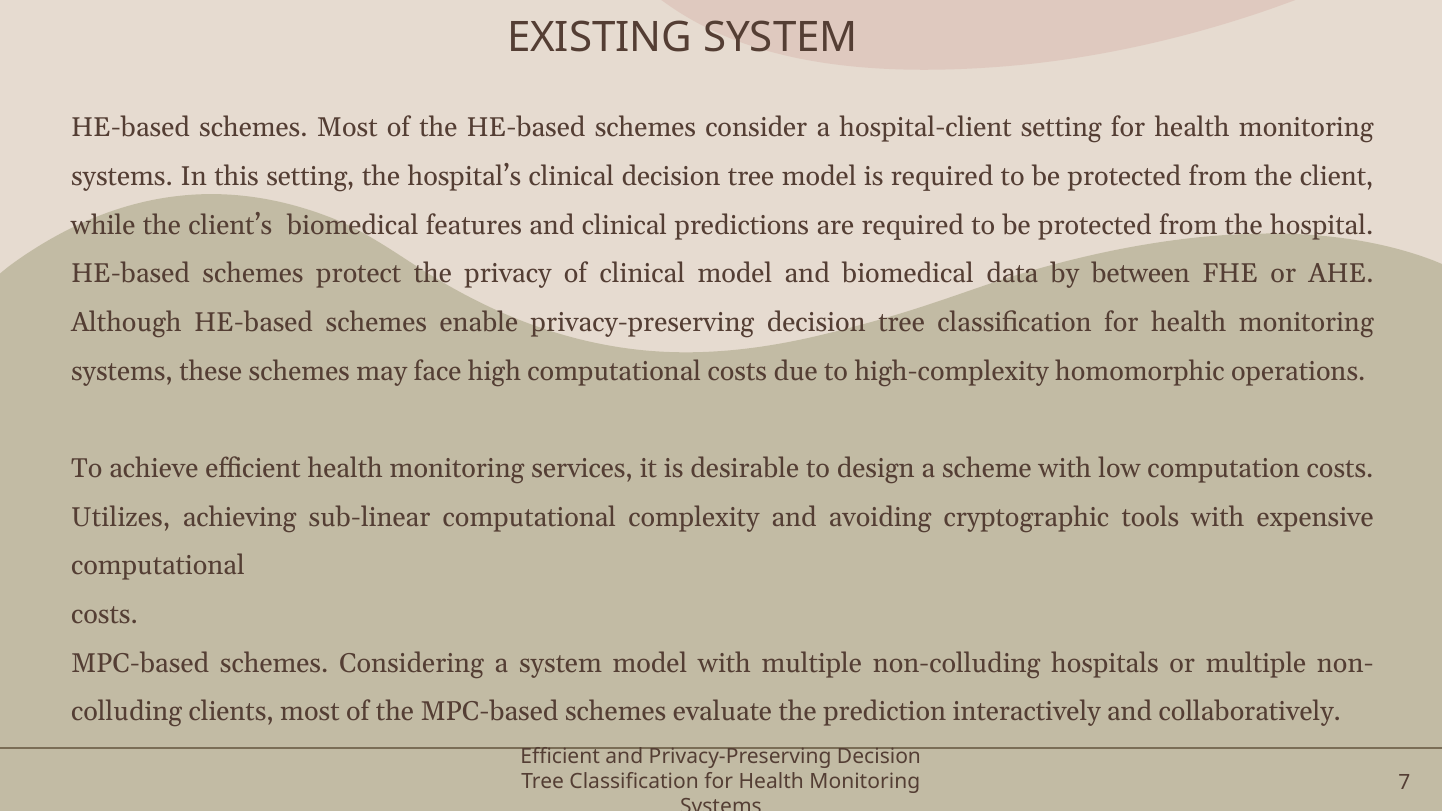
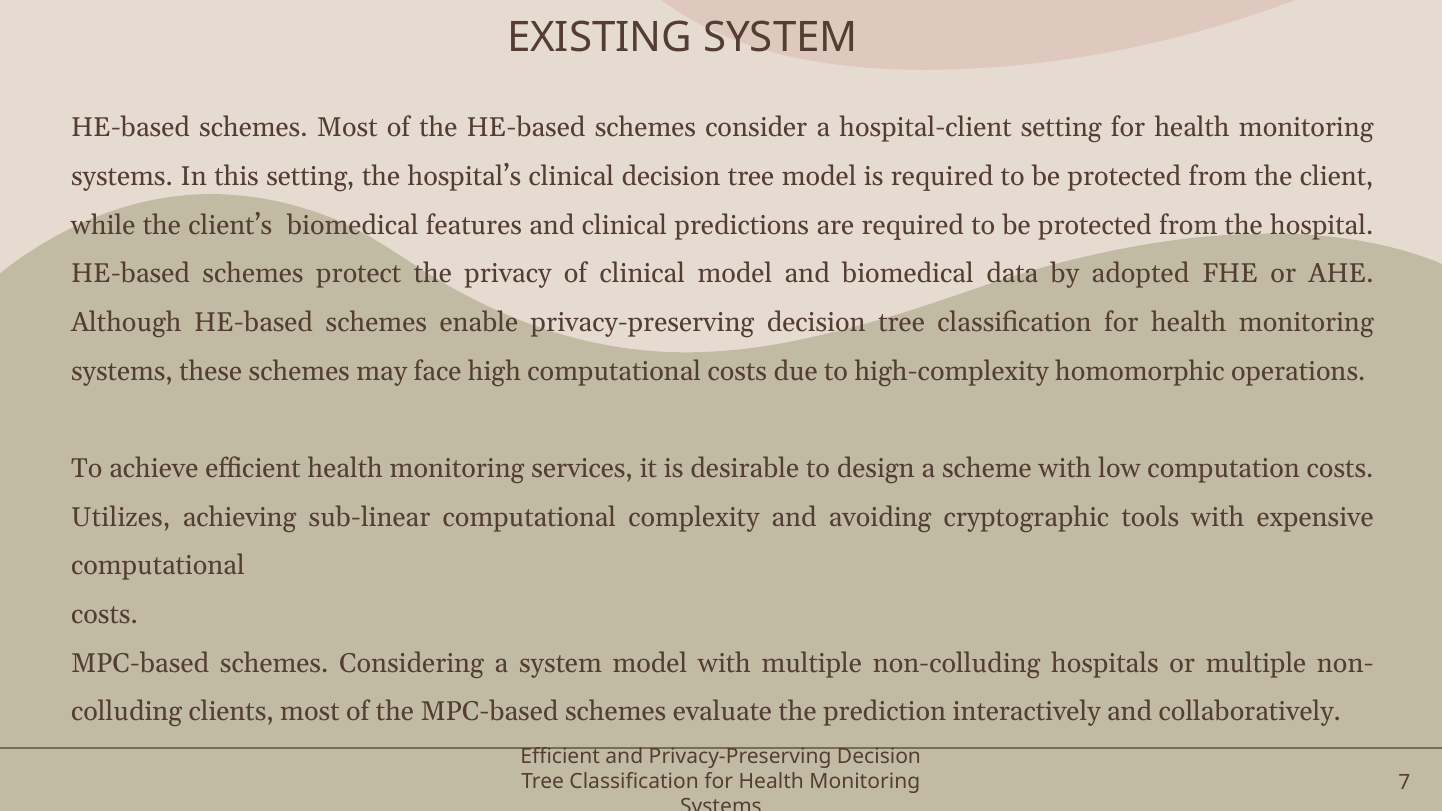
between: between -> adopted (1141, 274)
